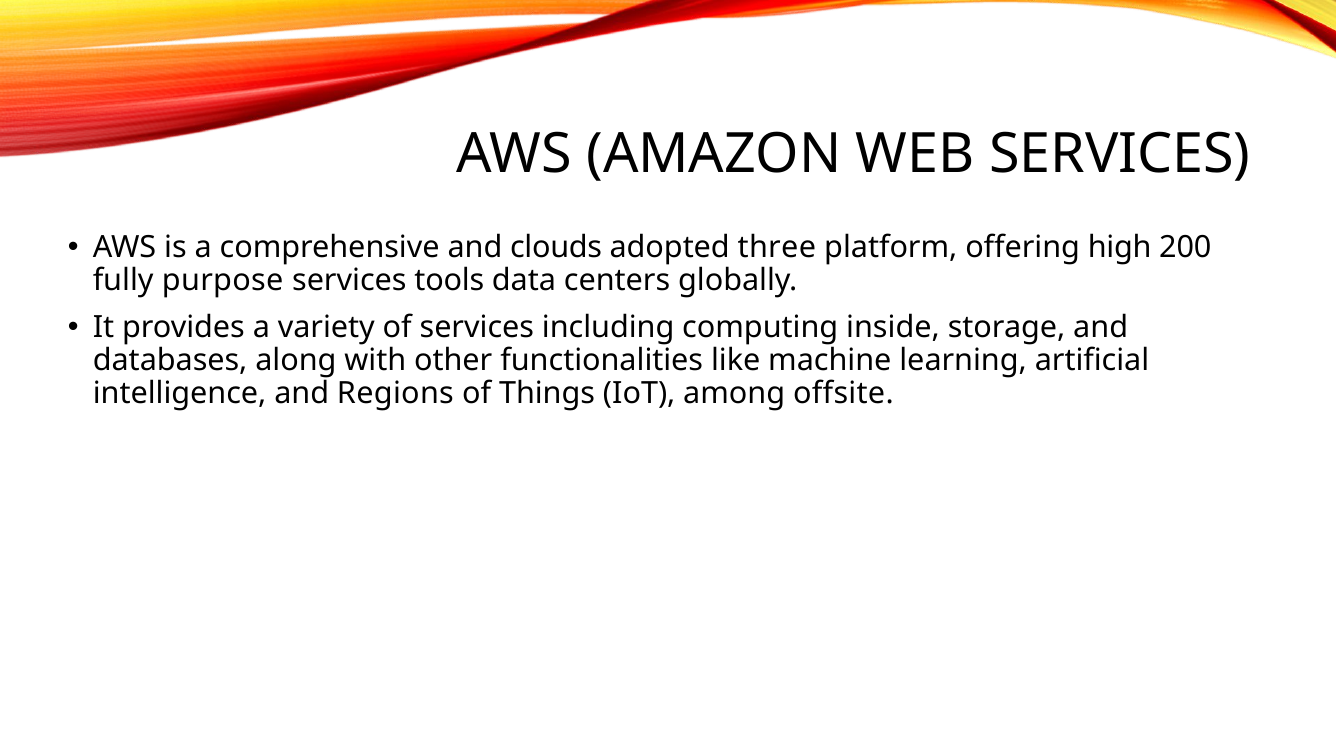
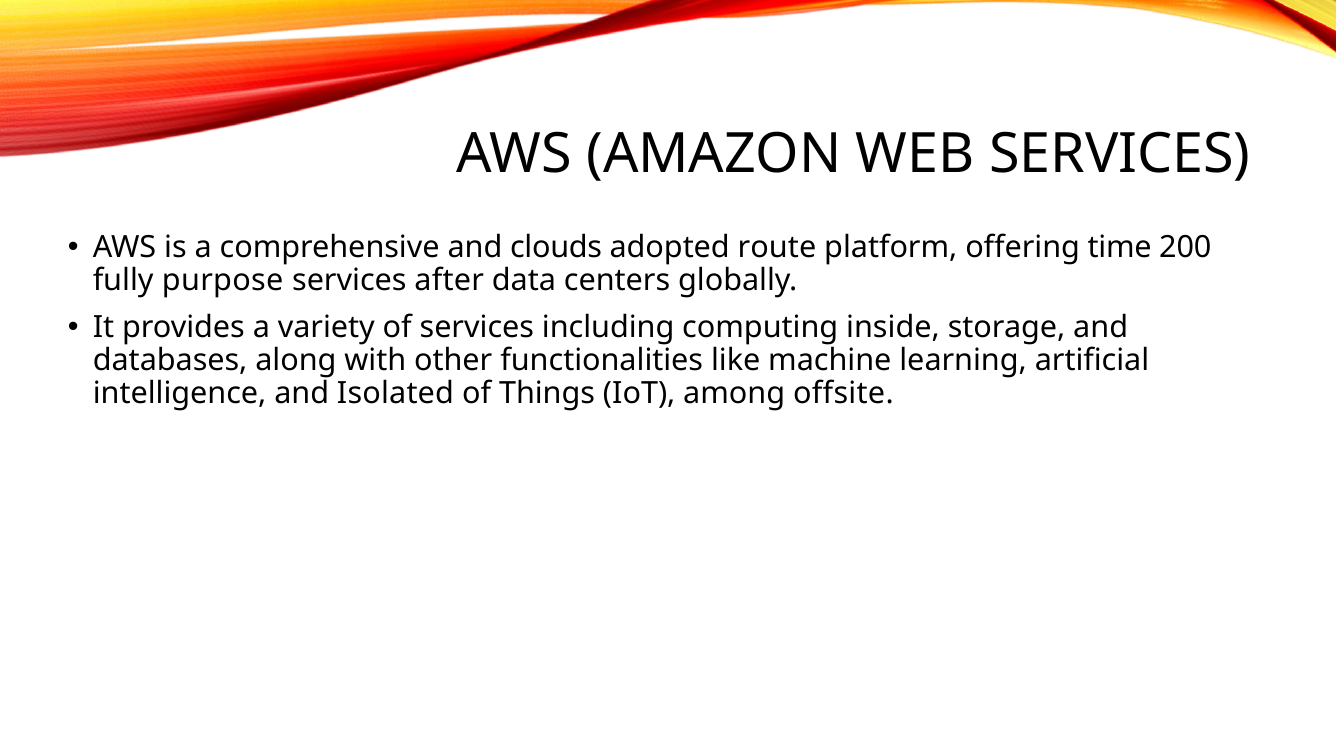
three: three -> route (777, 248)
high: high -> time (1120, 248)
tools: tools -> after (449, 281)
Regions: Regions -> Isolated (395, 394)
